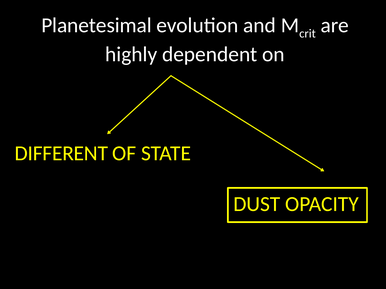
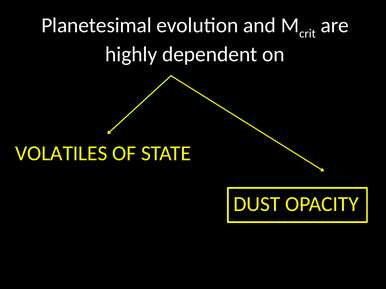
DIFFERENT: DIFFERENT -> VOLATILES (61, 154)
